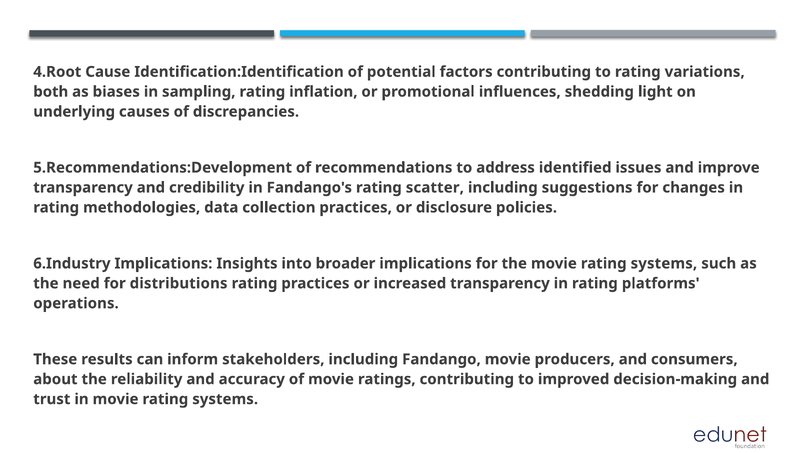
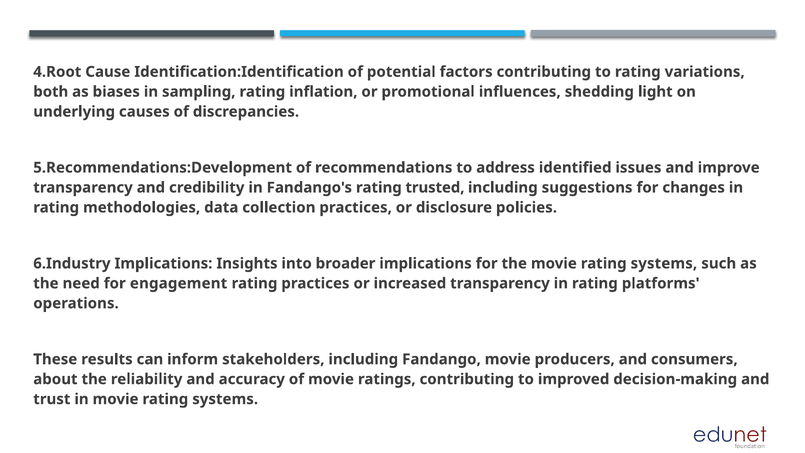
scatter: scatter -> trusted (435, 187)
distributions: distributions -> engagement (179, 283)
